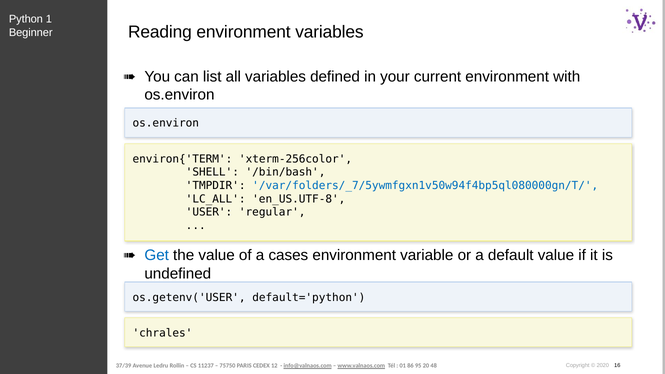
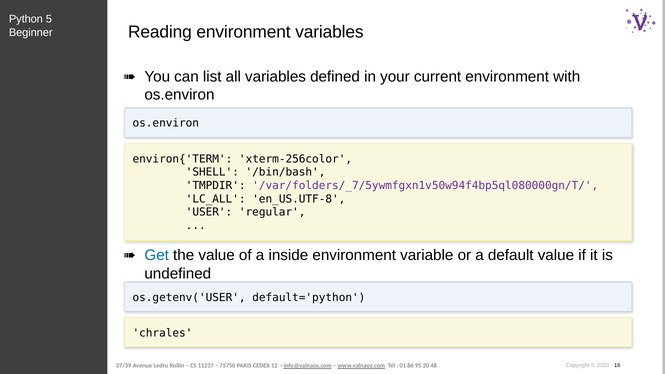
1: 1 -> 5 (49, 19)
/var/folders/_7/5ywmfgxn1v50w94f4bp5ql080000gn/T/ colour: blue -> purple (425, 186)
cases: cases -> inside (288, 255)
